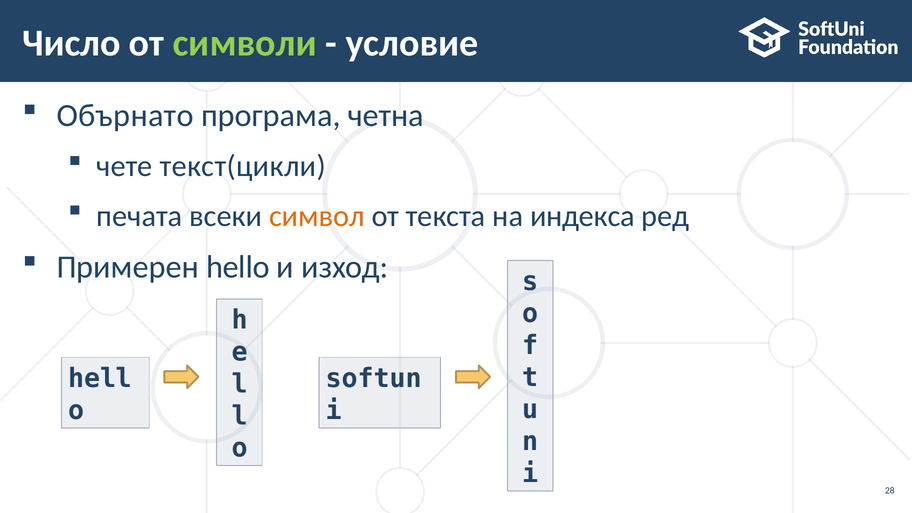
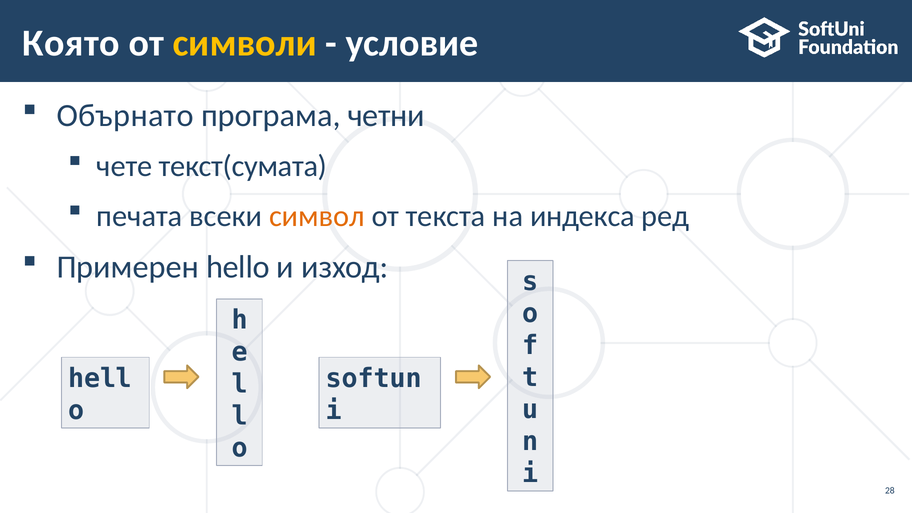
Число: Число -> Която (71, 43)
символи colour: light green -> yellow (245, 43)
четна: четна -> четни (386, 116)
текст(цикли: текст(цикли -> текст(сумата (243, 166)
